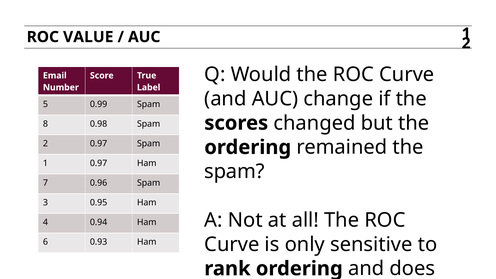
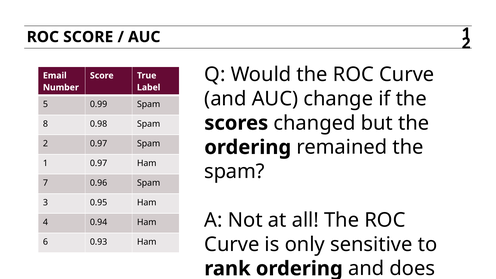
ROC VALUE: VALUE -> SCORE (88, 37)
